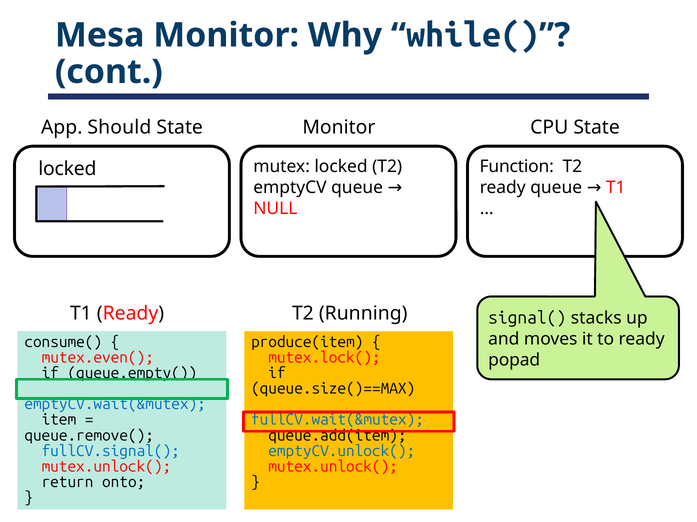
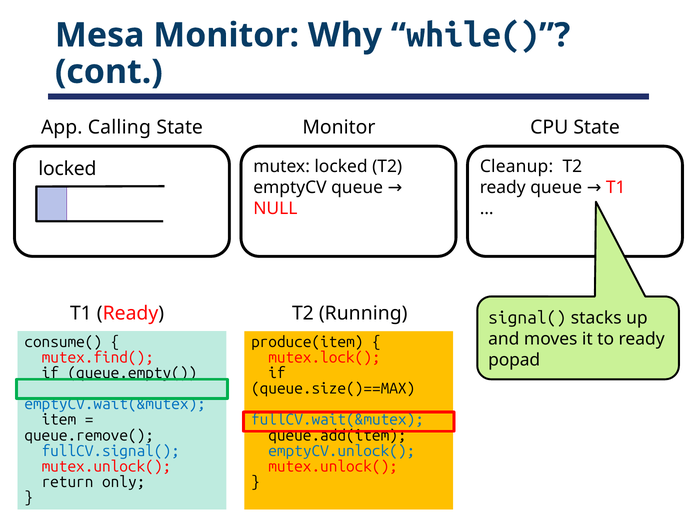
Should: Should -> Calling (119, 127)
Function: Function -> Cleanup (517, 167)
mutex.even(: mutex.even( -> mutex.find( (98, 358)
onto: onto -> only (124, 483)
